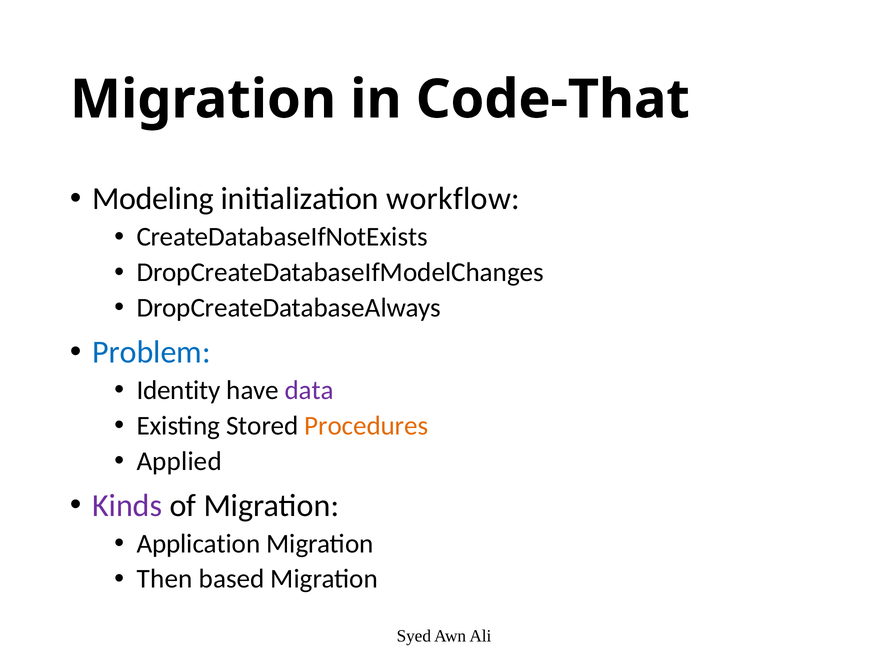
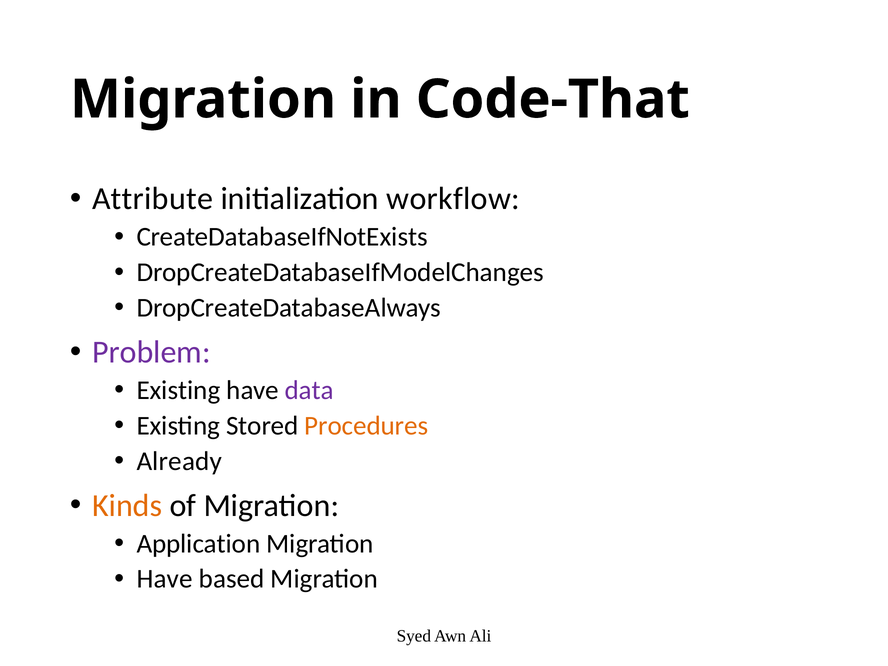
Modeling: Modeling -> Attribute (153, 199)
Problem colour: blue -> purple (151, 352)
Identity: Identity -> Existing (178, 390)
Applied: Applied -> Already (179, 461)
Kinds colour: purple -> orange (127, 505)
Then: Then -> Have (165, 579)
